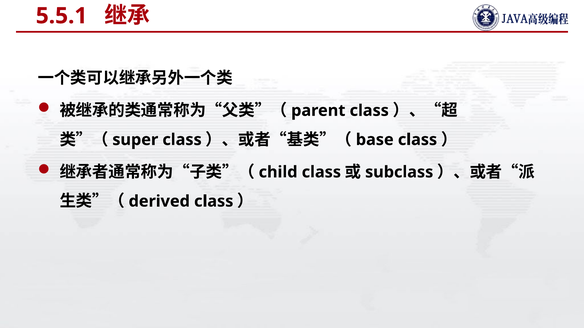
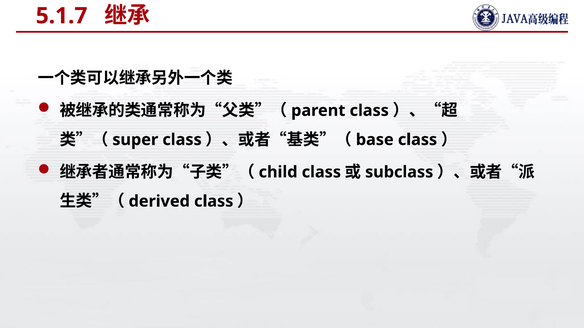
5.5.1: 5.5.1 -> 5.1.7 (62, 16)
